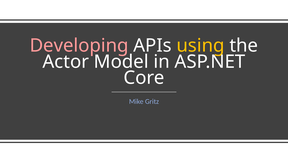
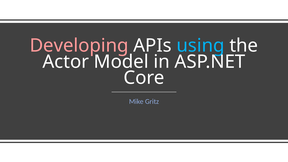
using colour: yellow -> light blue (201, 46)
